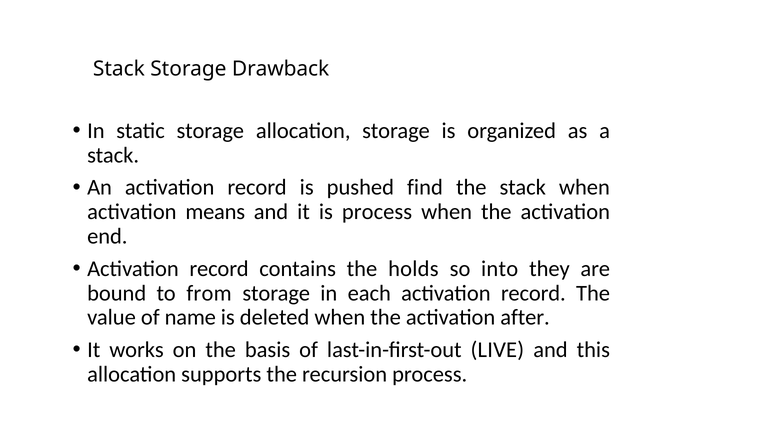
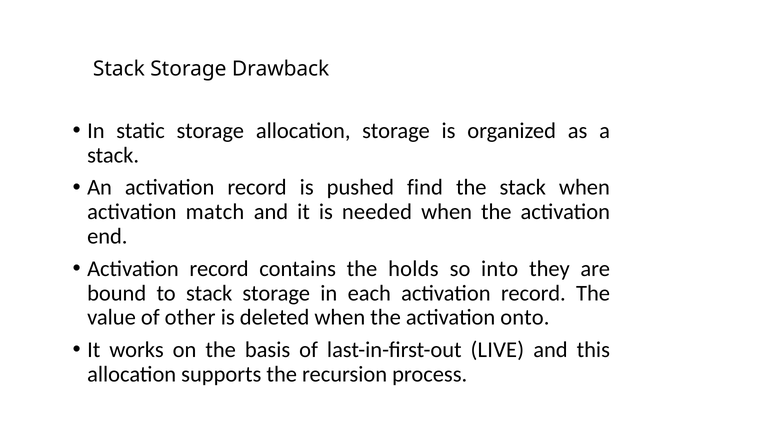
means: means -> match (215, 212)
is process: process -> needed (377, 212)
to from: from -> stack (209, 293)
name: name -> other (190, 317)
after: after -> onto (525, 317)
